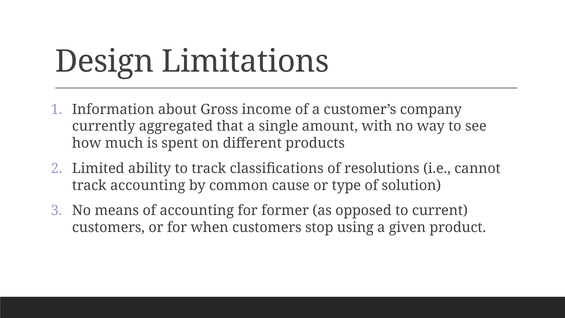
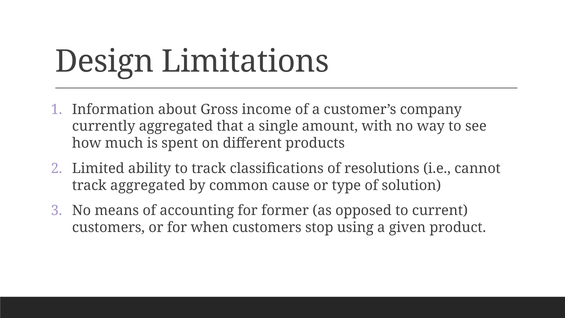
track accounting: accounting -> aggregated (148, 185)
